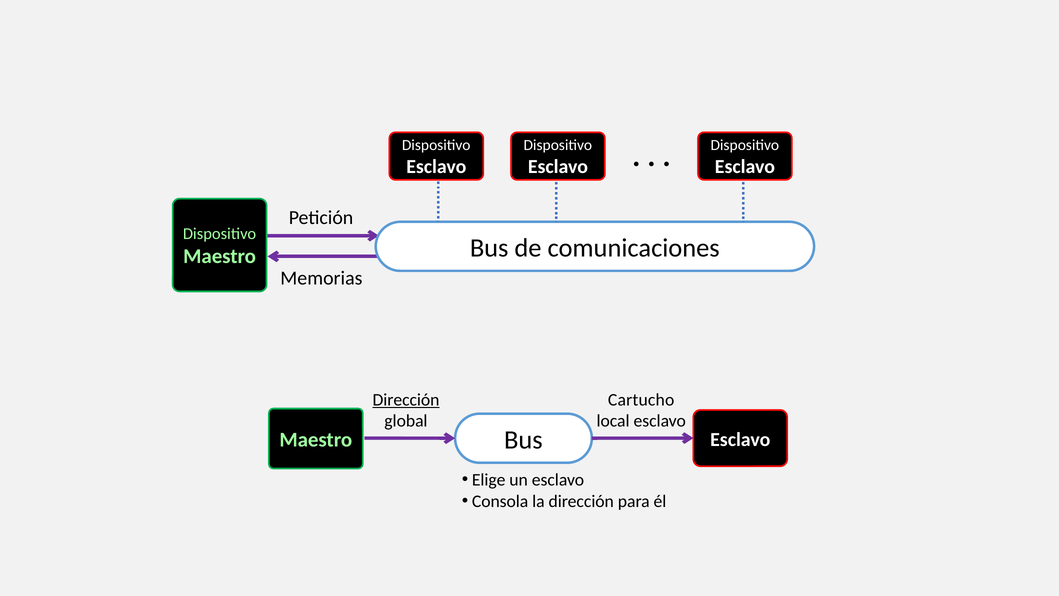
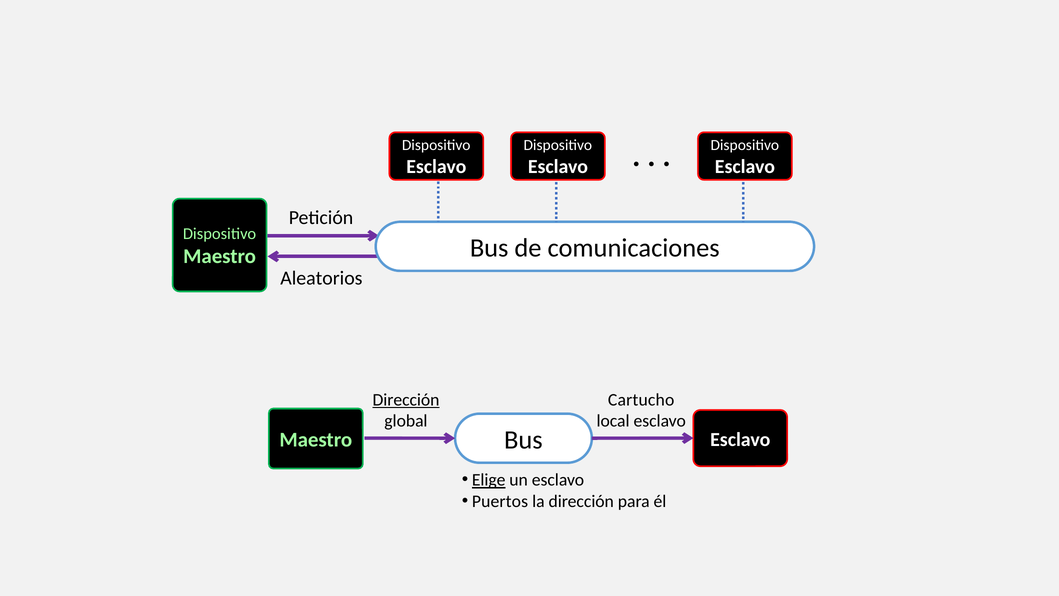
Memorias: Memorias -> Aleatorios (321, 278)
Elige underline: none -> present (489, 480)
Consola: Consola -> Puertos (500, 501)
